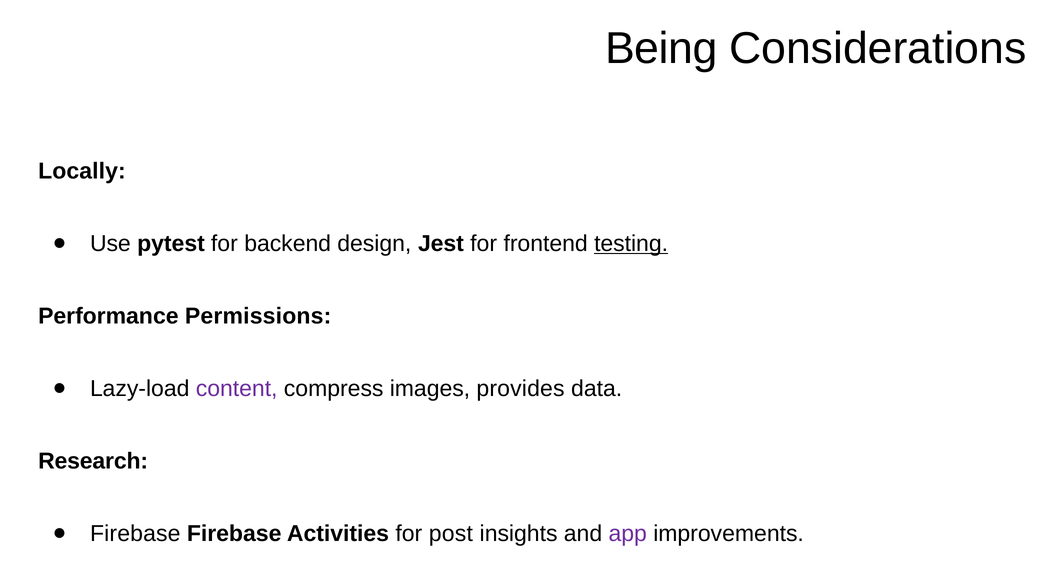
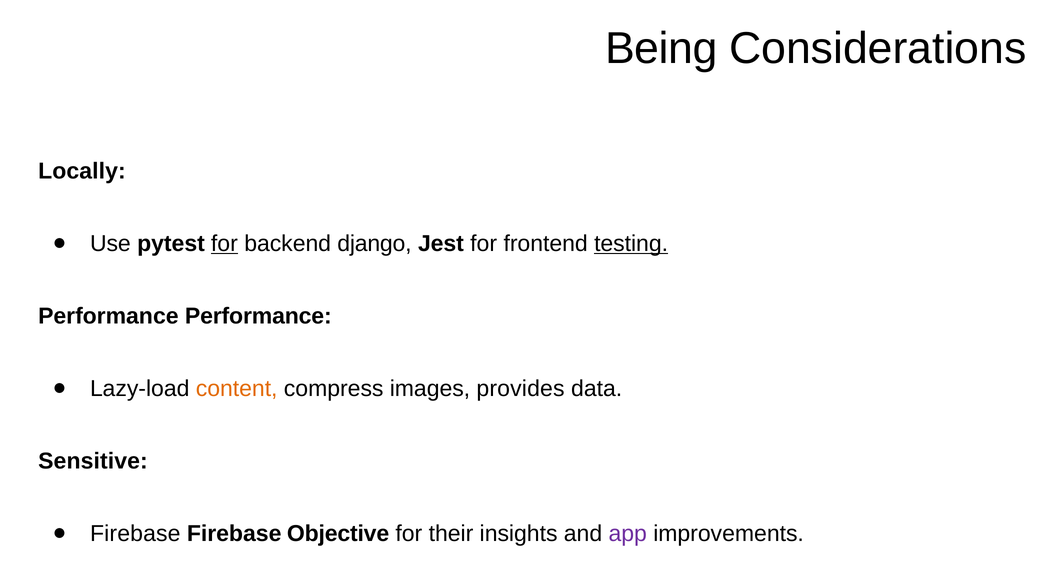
for underline: none -> present (224, 244)
design: design -> django (374, 244)
Performance Permissions: Permissions -> Performance (258, 316)
content colour: purple -> orange (237, 389)
Research: Research -> Sensitive (93, 461)
Activities: Activities -> Objective (338, 534)
post: post -> their (451, 534)
